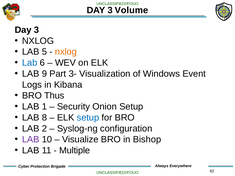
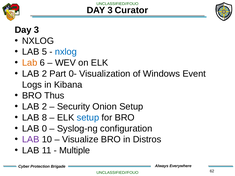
Volume: Volume -> Curator (131, 10)
nxlog colour: orange -> blue (66, 52)
Lab colour: blue -> orange (30, 63)
9: 9 -> 2 (44, 74)
3-: 3- -> 0- (73, 74)
1: 1 -> 2 (44, 107)
2: 2 -> 0 (44, 129)
Bishop: Bishop -> Distros (147, 140)
